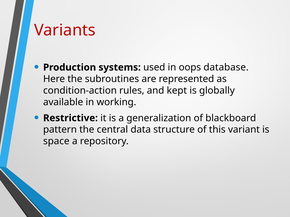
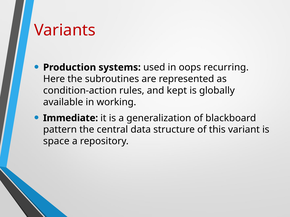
database: database -> recurring (226, 68)
Restrictive: Restrictive -> Immediate (71, 118)
